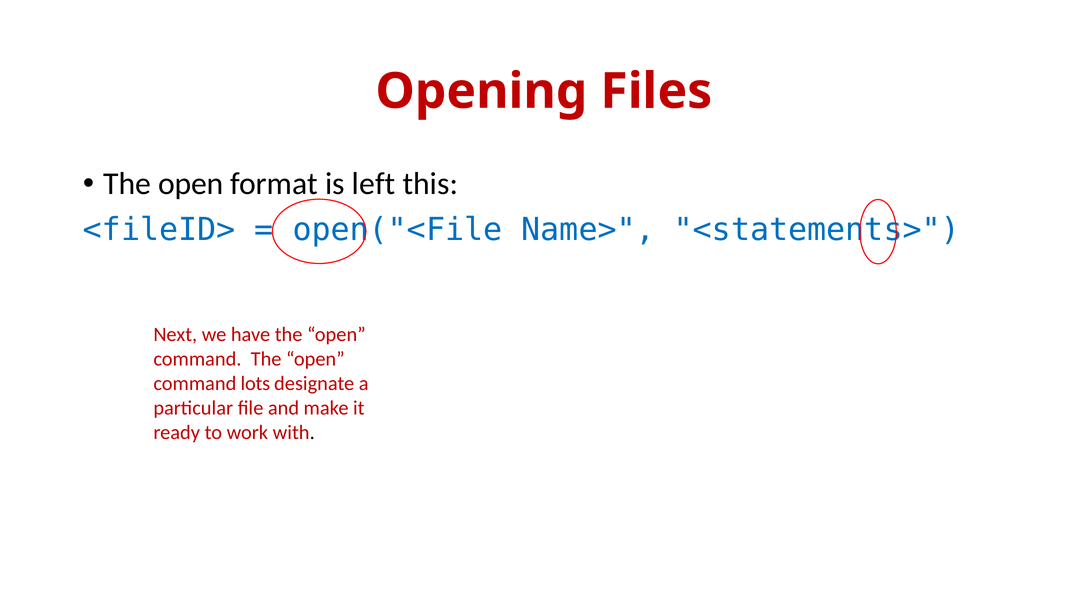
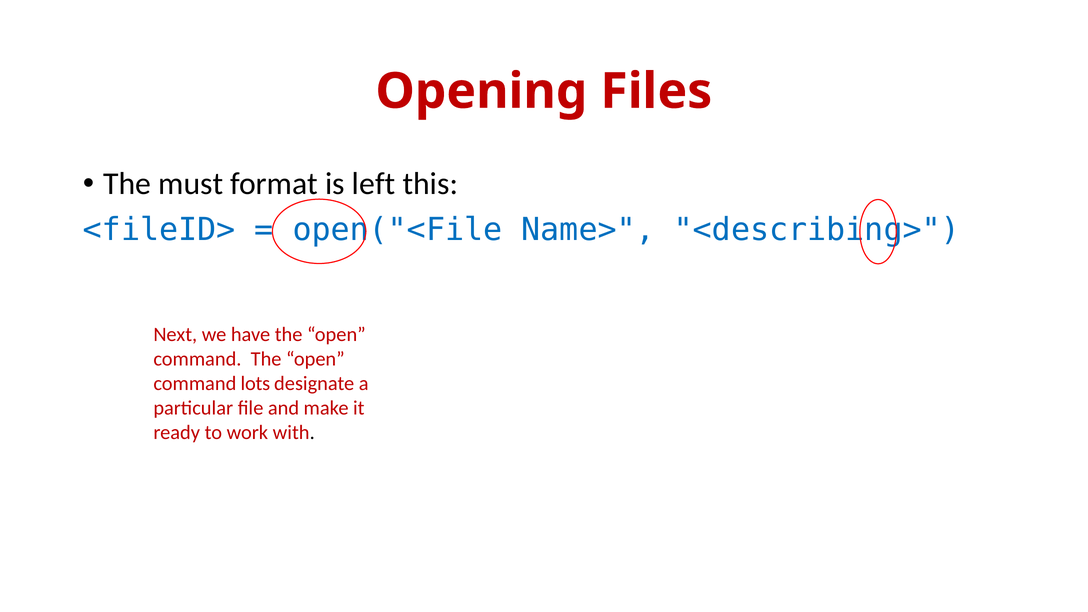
open: open -> must (191, 184)
<statements>: <statements> -> <describing> (817, 230)
